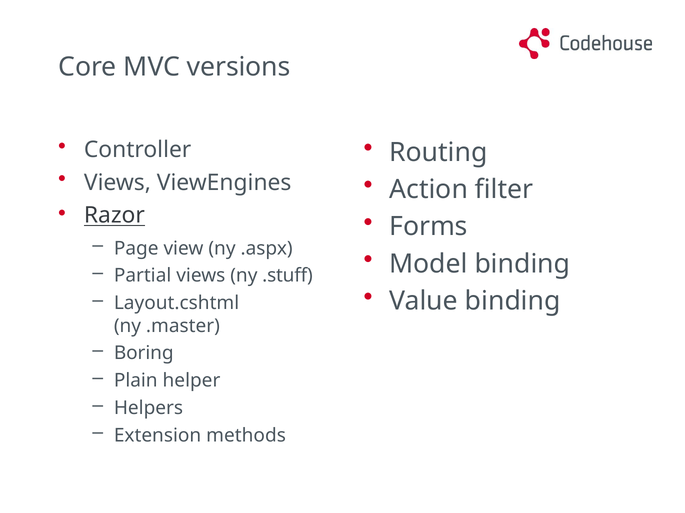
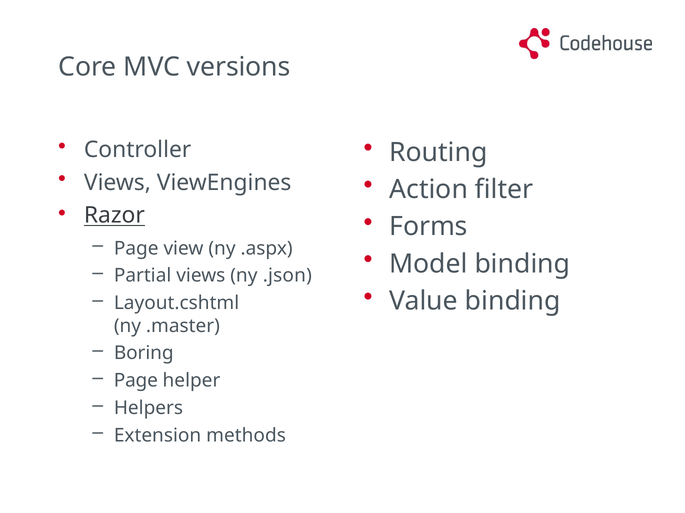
.stuff: .stuff -> .json (287, 276)
Plain: Plain -> Page (136, 381)
